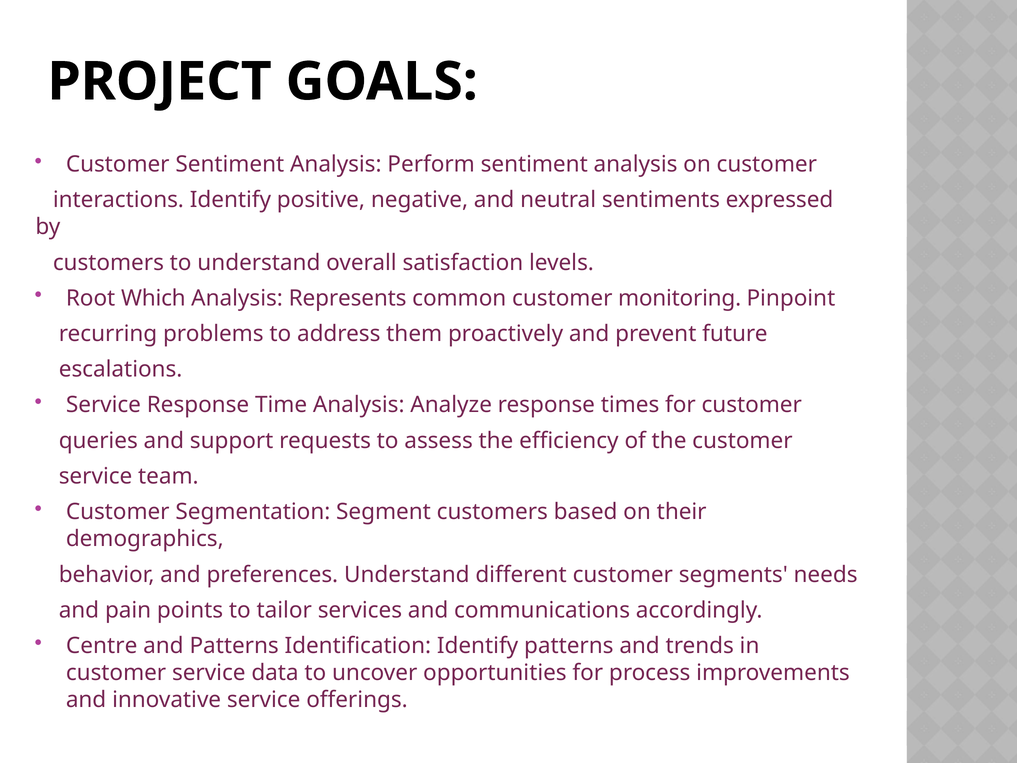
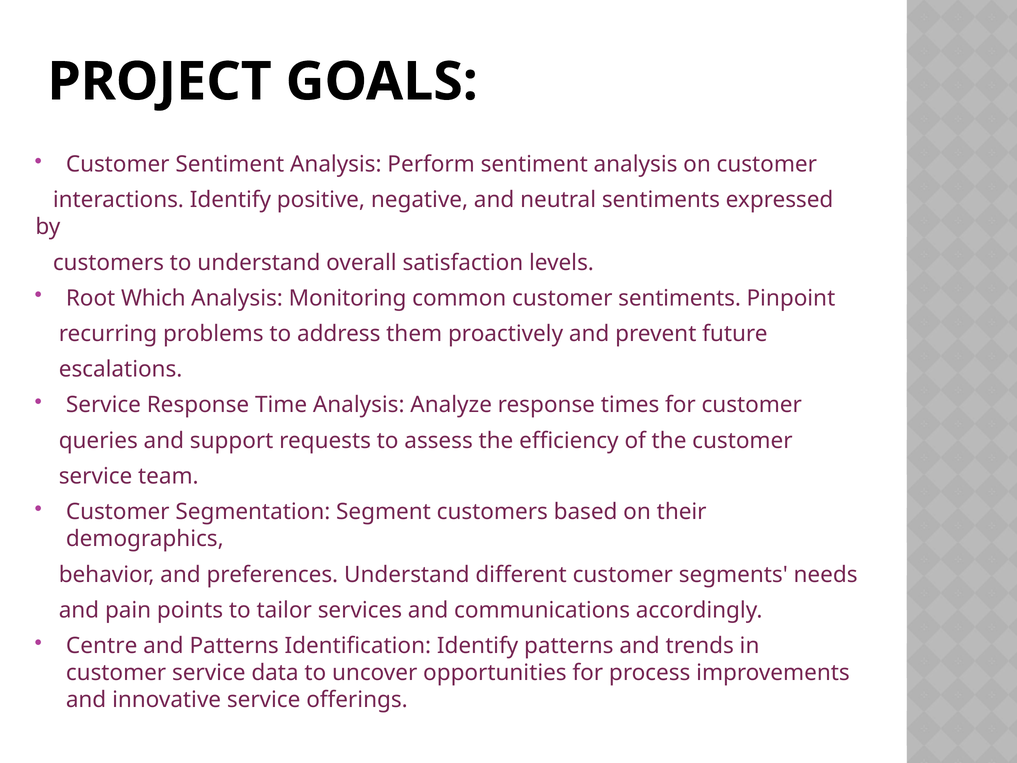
Represents: Represents -> Monitoring (348, 298)
customer monitoring: monitoring -> sentiments (680, 298)
